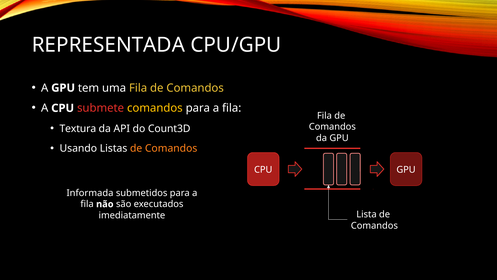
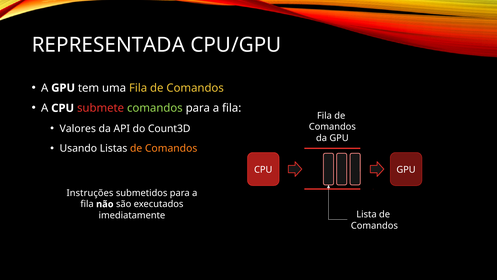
comandos colour: yellow -> light green (155, 108)
Textura: Textura -> Valores (78, 128)
Informada: Informada -> Instruções (90, 193)
